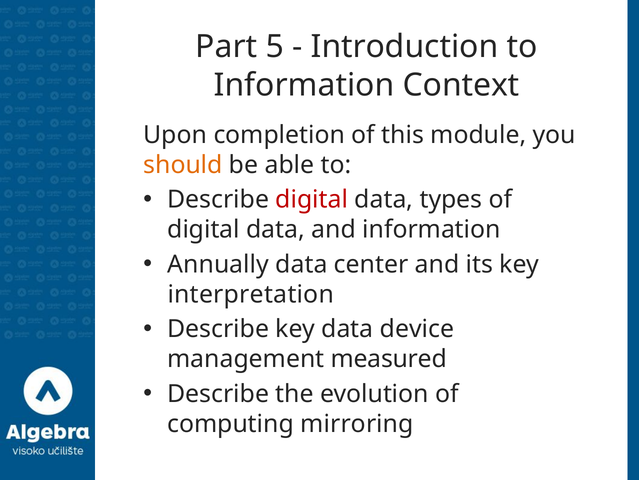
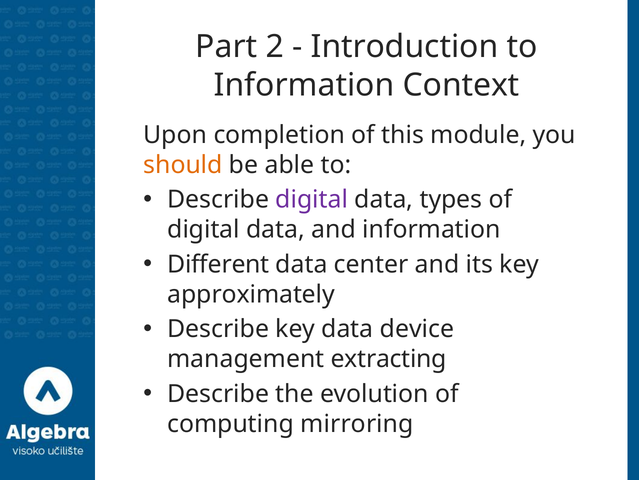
5: 5 -> 2 (275, 47)
digital colour: red -> purple (312, 199)
Annually: Annually -> Different (218, 264)
interpretation: interpretation -> approximately (251, 294)
measured: measured -> extracting (389, 359)
